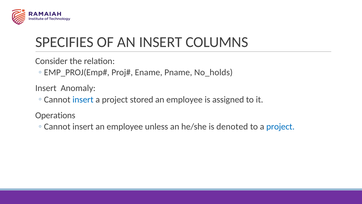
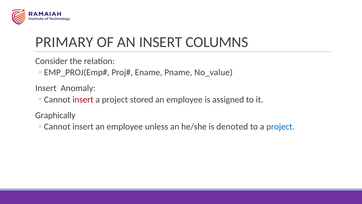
SPECIFIES: SPECIFIES -> PRIMARY (64, 42)
No_holds: No_holds -> No_value (213, 72)
insert colour: blue -> red (83, 99)
Operations: Operations -> Graphically (55, 115)
